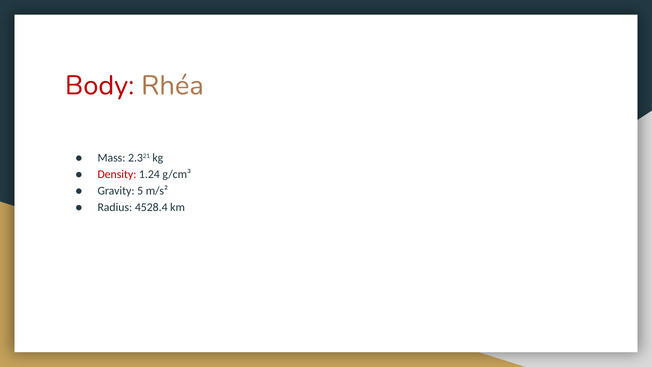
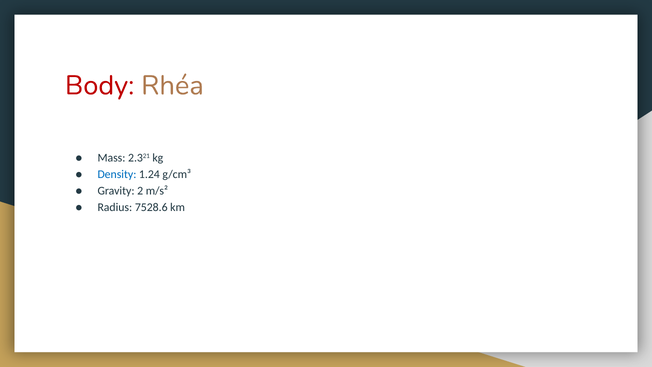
Density colour: red -> blue (117, 174)
5: 5 -> 2 (140, 191)
4528.4: 4528.4 -> 7528.6 (151, 207)
